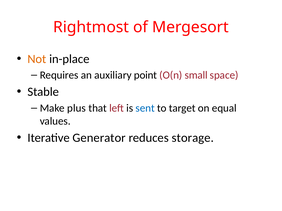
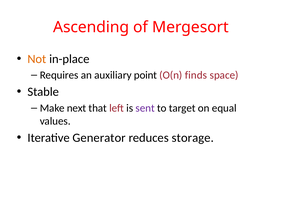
Rightmost: Rightmost -> Ascending (91, 27)
small: small -> finds (196, 75)
plus: plus -> next (77, 108)
sent colour: blue -> purple (145, 108)
